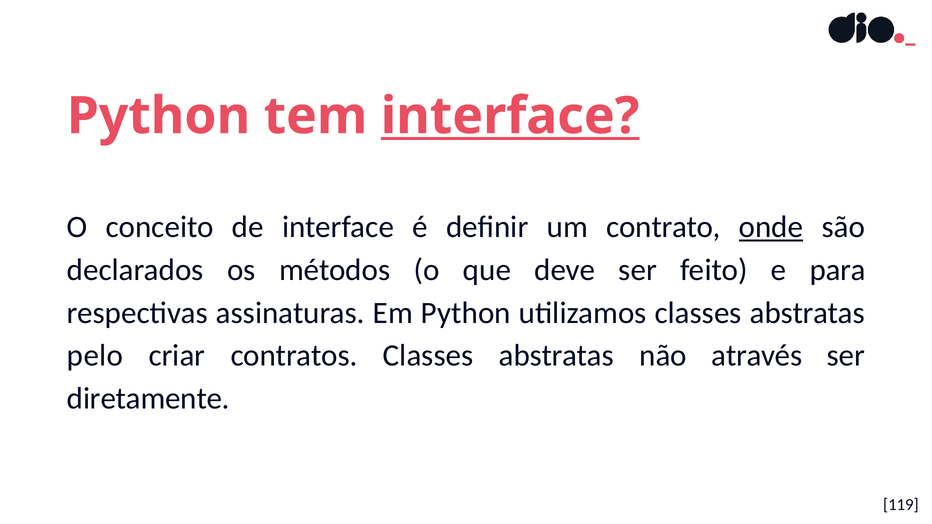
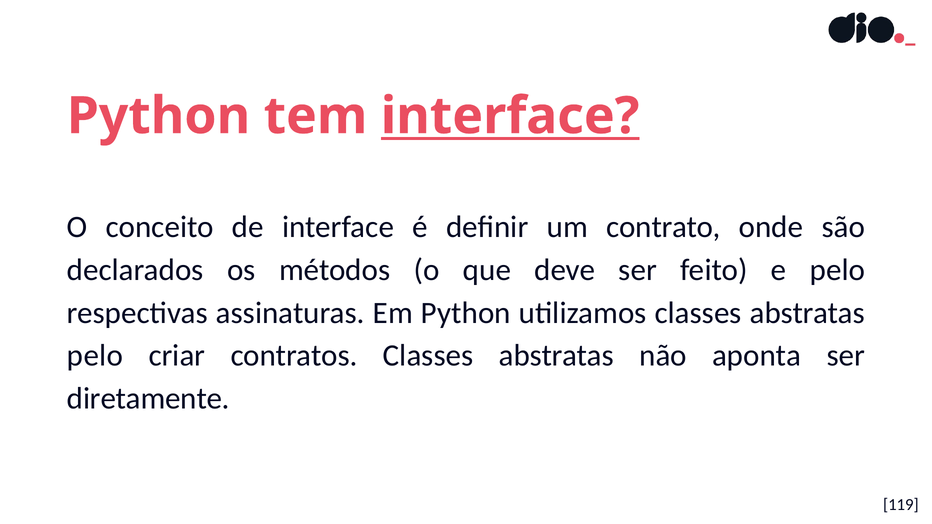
onde underline: present -> none (771, 227)
e para: para -> pelo (837, 270)
através: através -> aponta (757, 356)
